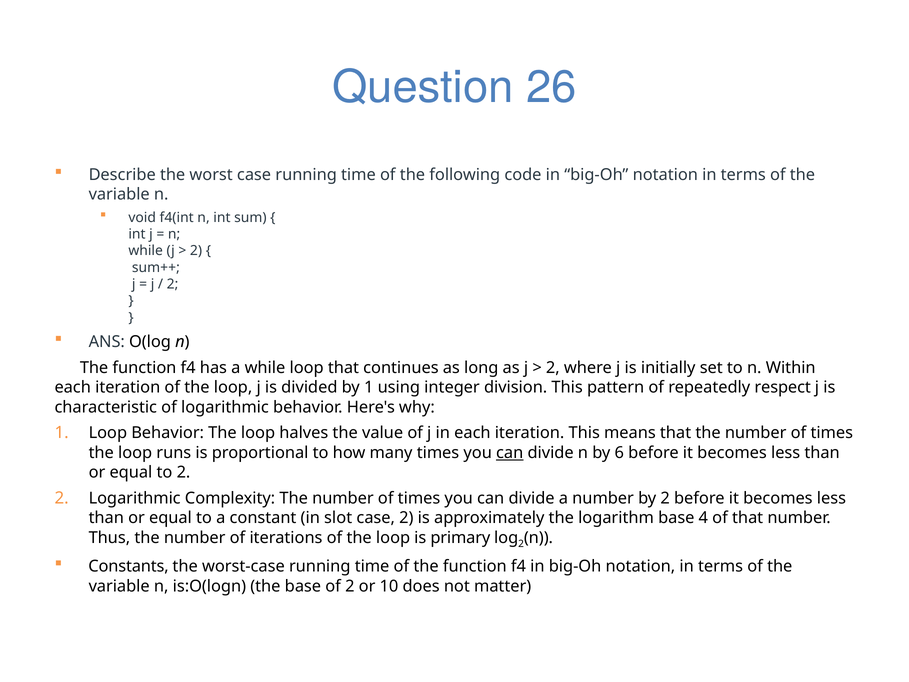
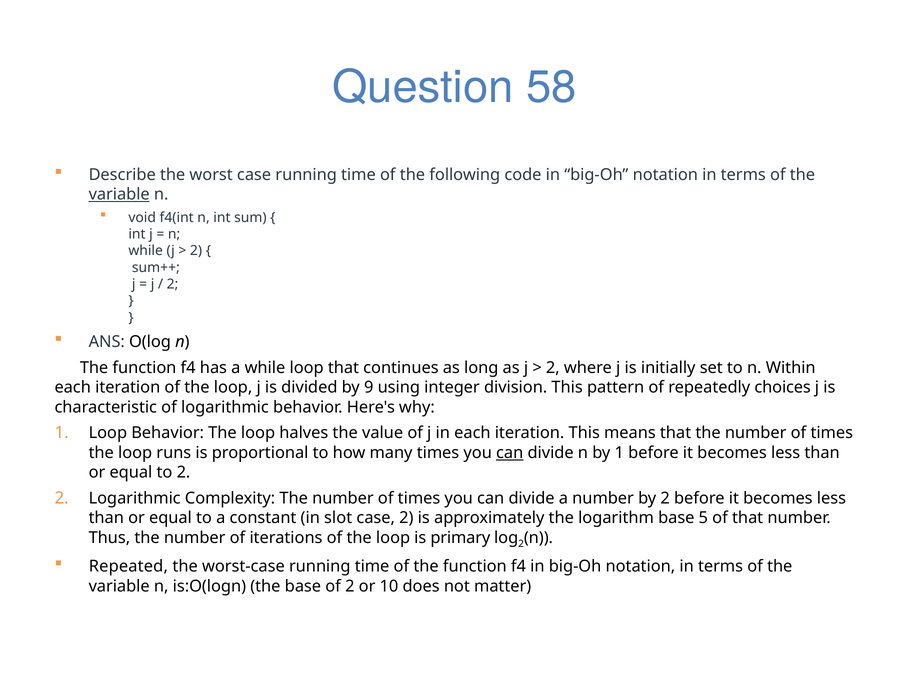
26: 26 -> 58 (551, 87)
variable underline: none -> present (119, 194)
by 1: 1 -> 9 (369, 387)
respect: respect -> choices (783, 387)
by 6: 6 -> 1 (619, 453)
4: 4 -> 5 (703, 518)
Constants: Constants -> Repeated (128, 566)
